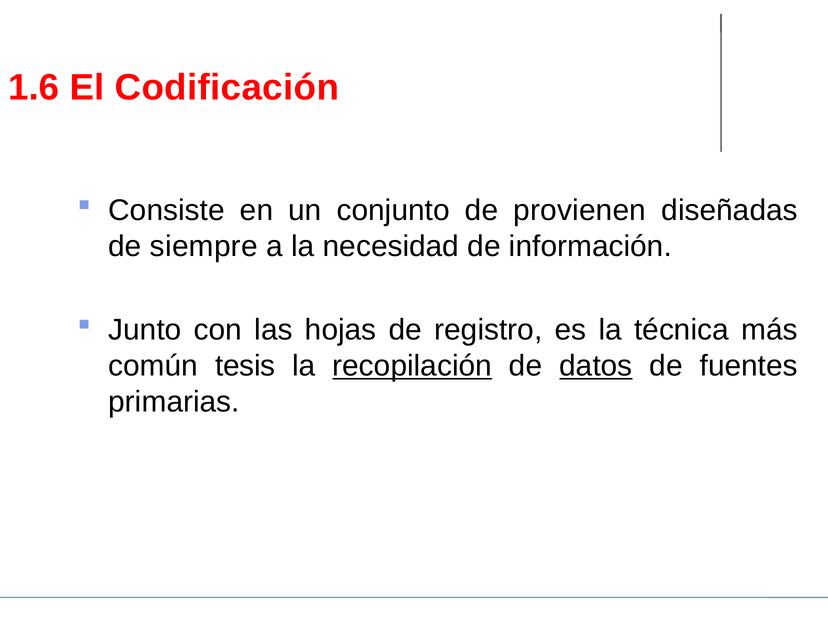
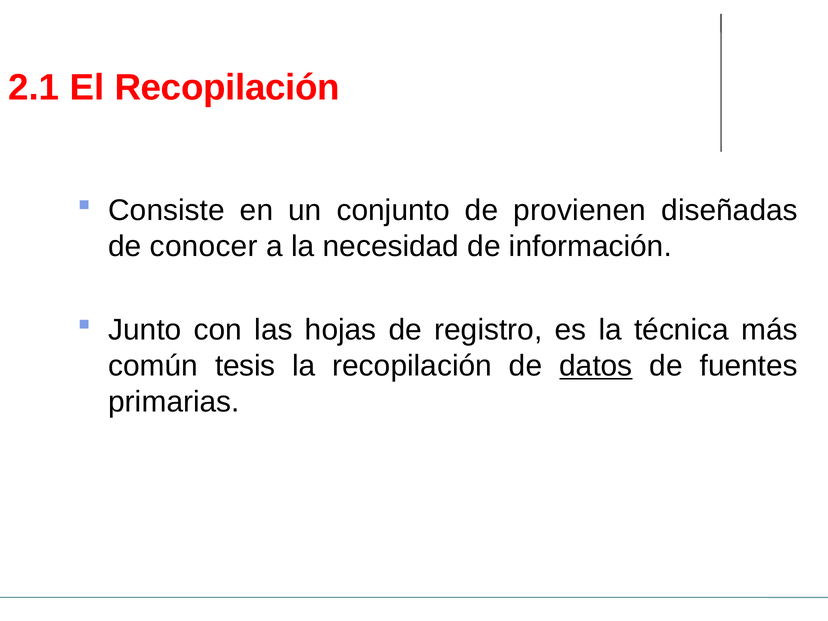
1.6: 1.6 -> 2.1 (34, 88)
El Codificación: Codificación -> Recopilación (227, 88)
siempre: siempre -> conocer (204, 246)
recopilación underline: present -> none (412, 366)
